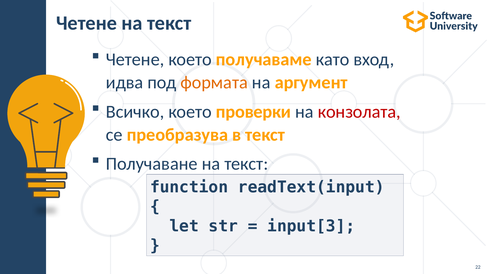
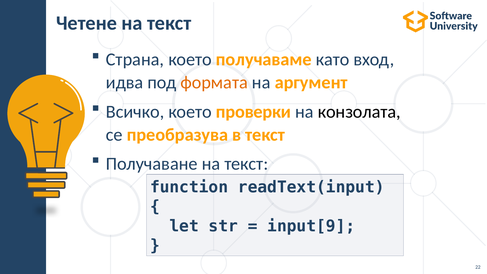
Четене: Четене -> Страна (135, 60)
конзолата colour: red -> black (359, 112)
input[3: input[3 -> input[9 (311, 226)
